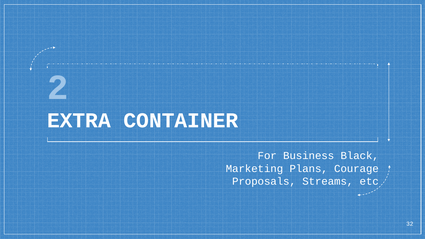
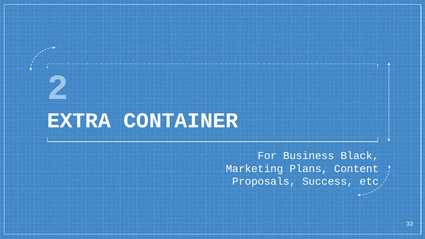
Courage: Courage -> Content (356, 169)
Streams: Streams -> Success (328, 181)
